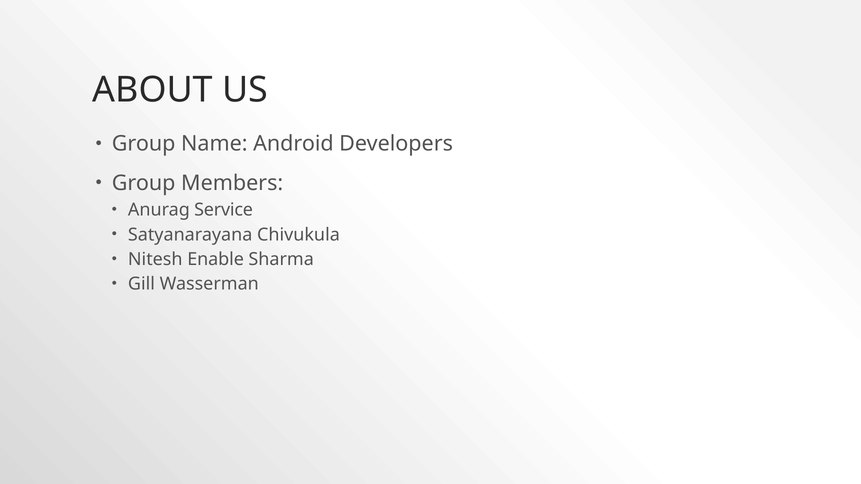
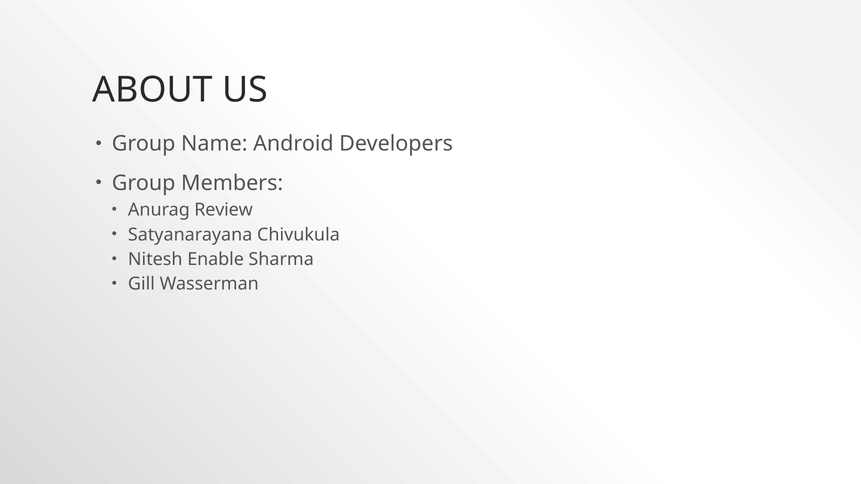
Service: Service -> Review (224, 210)
